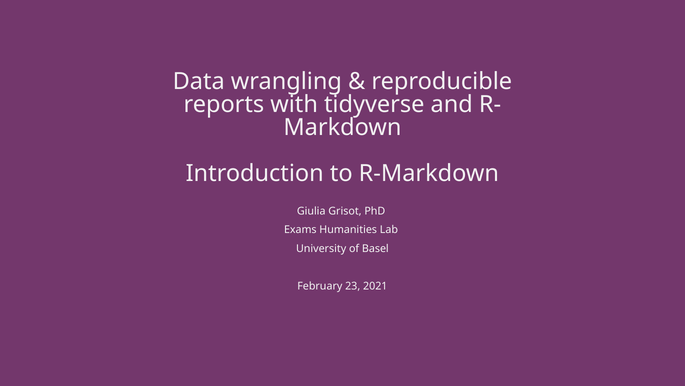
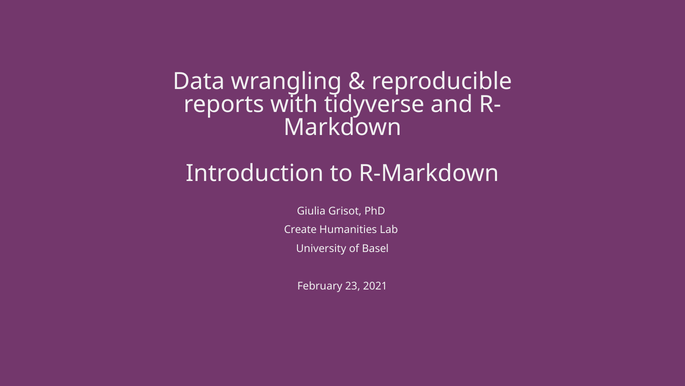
Exams: Exams -> Create (300, 229)
